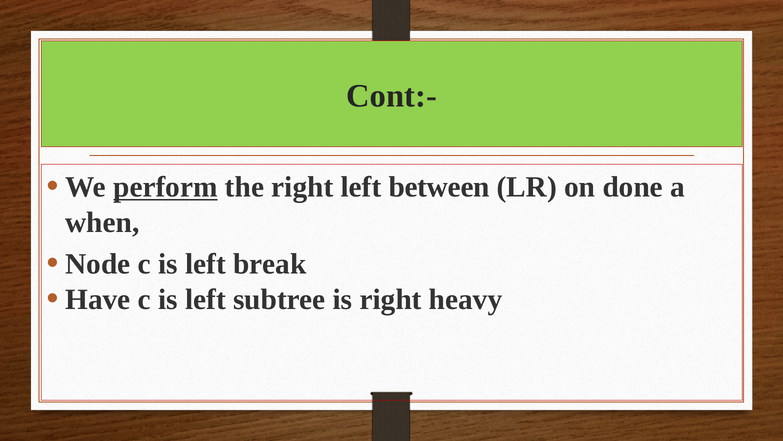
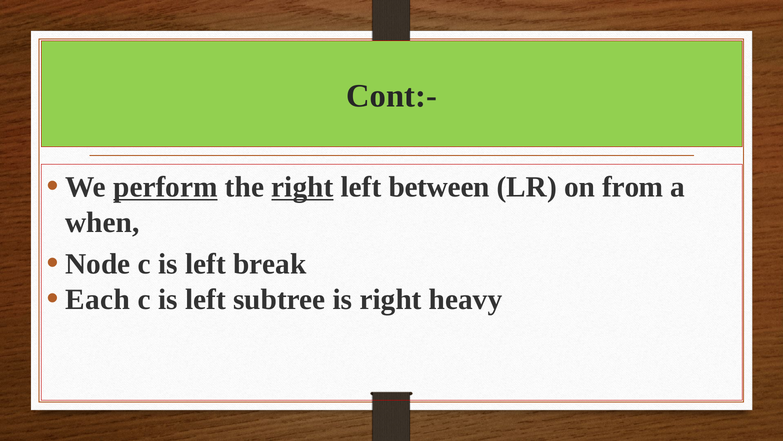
right underline: none -> present (302, 187)
done: done -> from (633, 187)
Have: Have -> Each (98, 299)
